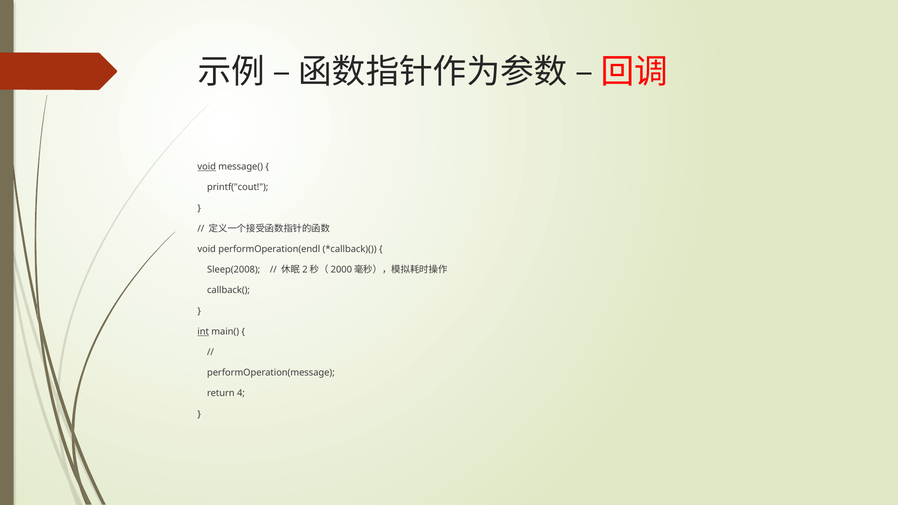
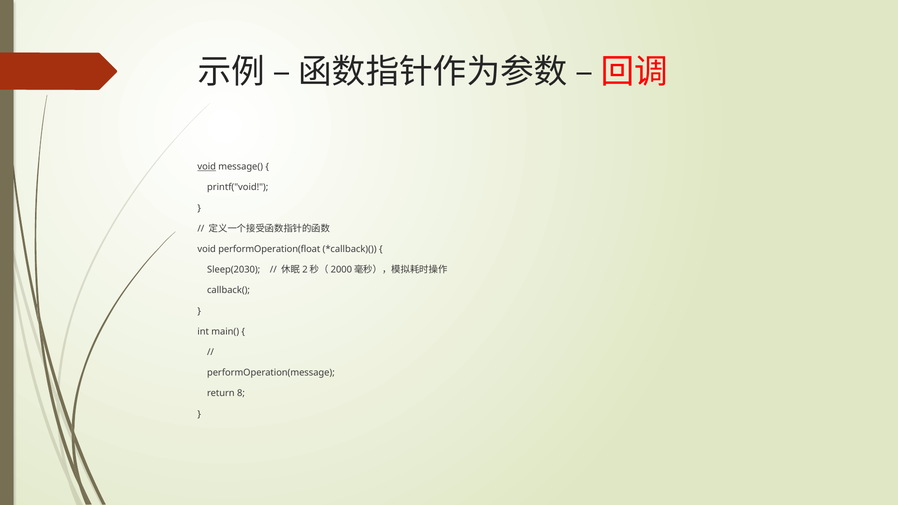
printf("cout: printf("cout -> printf("void (238, 187)
performOperation(endl: performOperation(endl -> performOperation(float (269, 249)
Sleep(2008: Sleep(2008 -> Sleep(2030 (234, 270)
int underline: present -> none (203, 332)
4: 4 -> 8 (241, 393)
